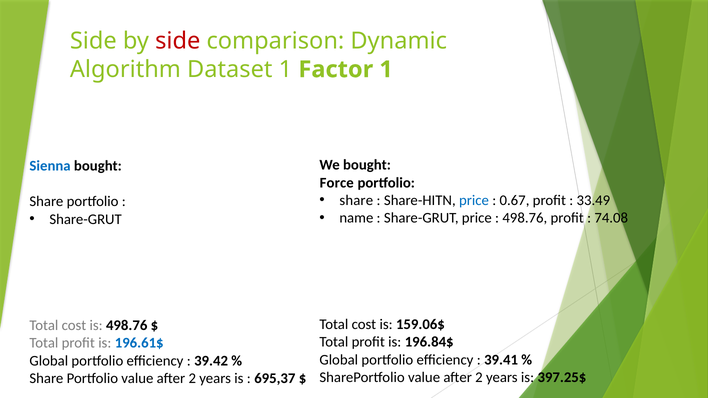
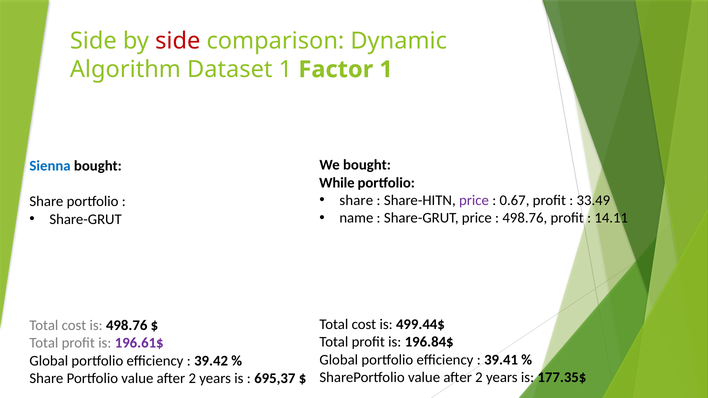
Force: Force -> While (337, 183)
price colour: blue -> purple (474, 201)
74.08: 74.08 -> 14.11 (611, 218)
159.06$: 159.06$ -> 499.44$ (420, 324)
196.61$ colour: blue -> purple (139, 343)
397.25$: 397.25$ -> 177.35$ (562, 378)
